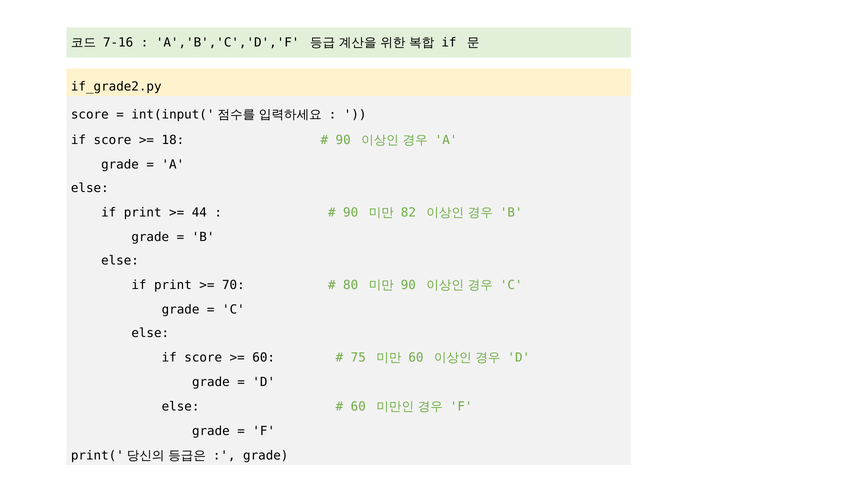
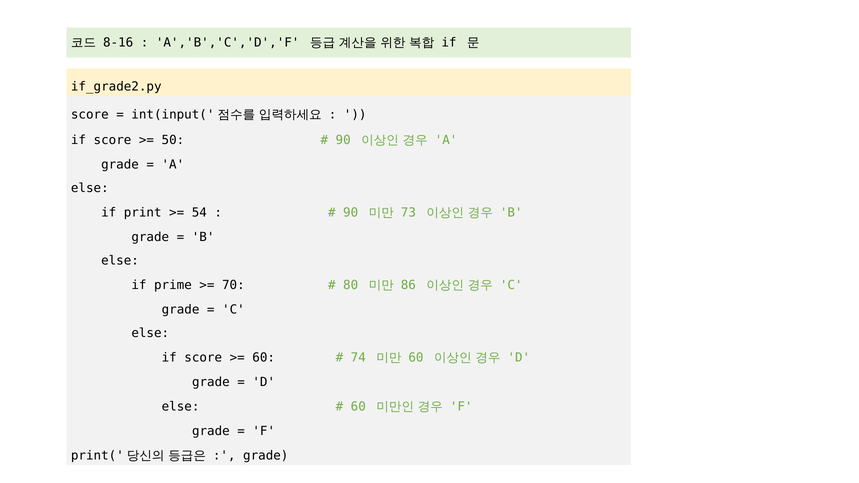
7-16: 7-16 -> 8-16 (118, 43)
18: 18 -> 50 (173, 140)
44: 44 -> 54 (199, 213)
82: 82 -> 73 (408, 213)
print: print -> prime (173, 285)
90: 90 -> 86 (408, 285)
75: 75 -> 74 (358, 358)
